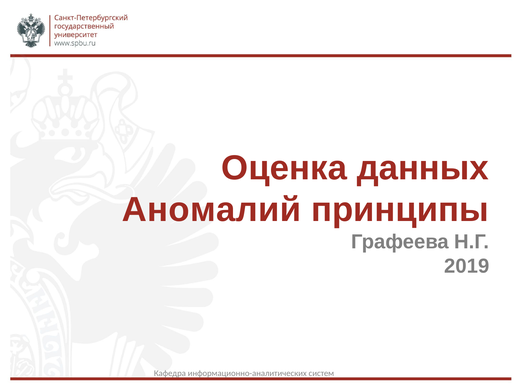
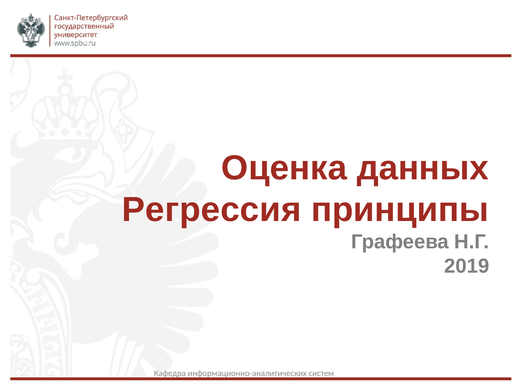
Аномалий: Аномалий -> Регрессия (212, 210)
